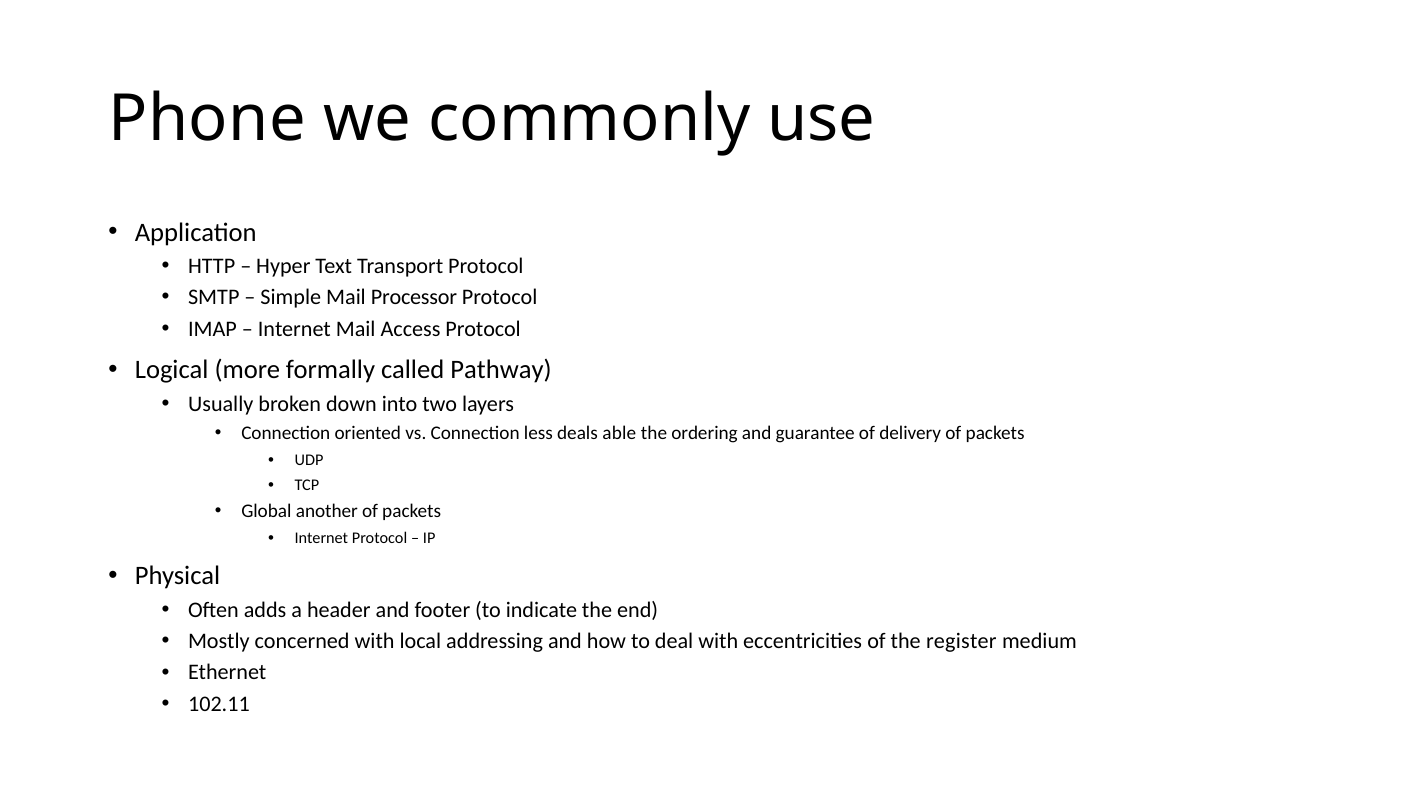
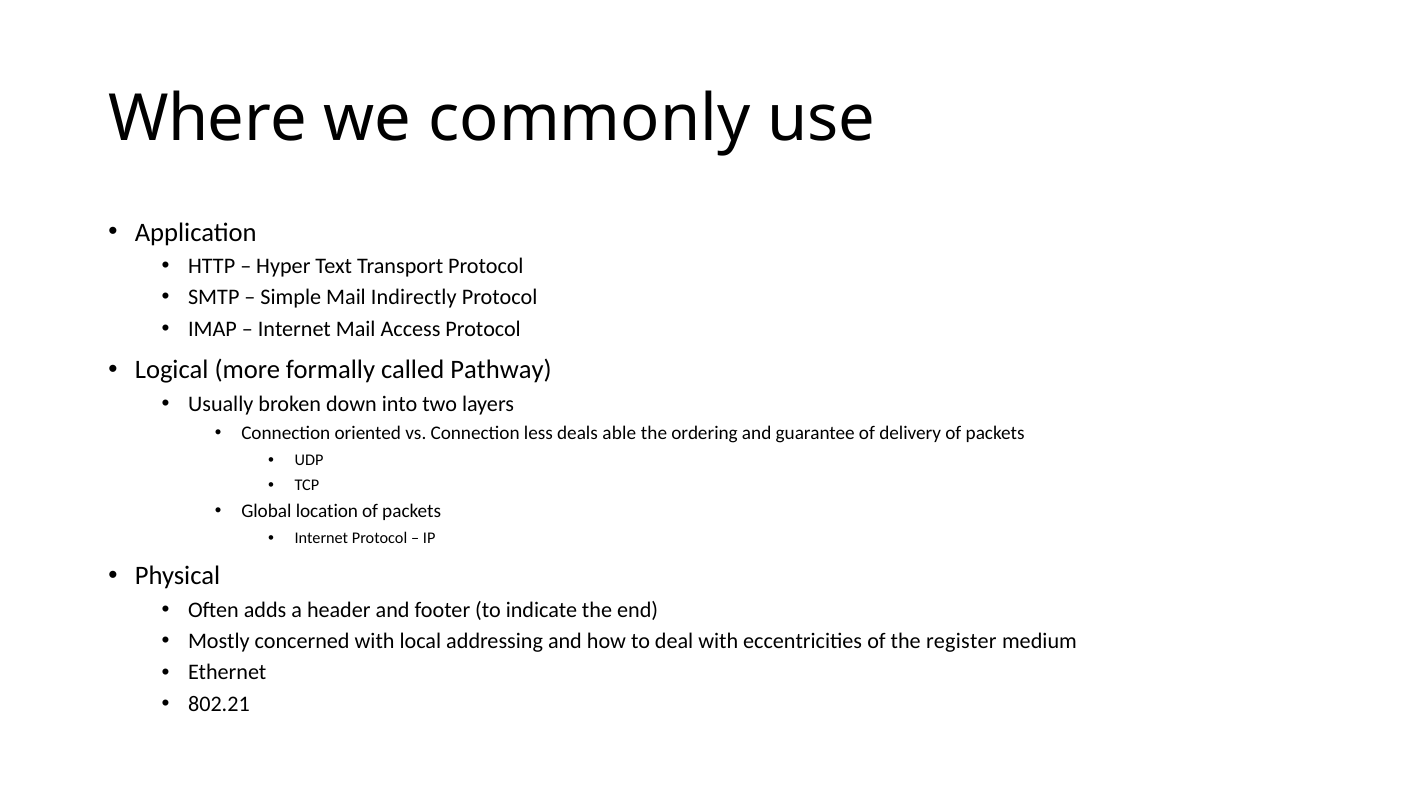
Phone: Phone -> Where (208, 119)
Processor: Processor -> Indirectly (414, 297)
another: another -> location (327, 511)
102.11: 102.11 -> 802.21 (219, 704)
